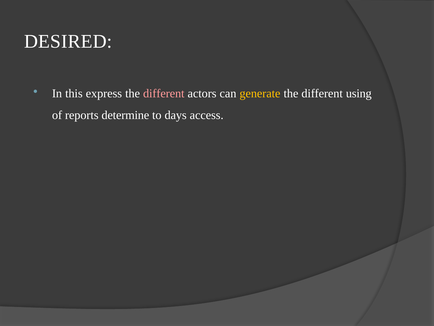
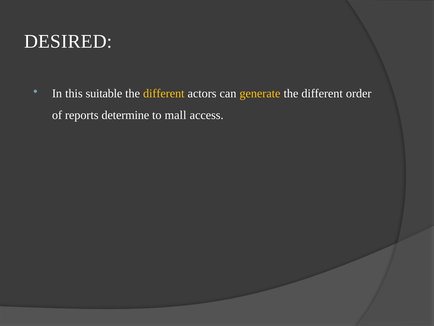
express: express -> suitable (104, 93)
different colour: pink -> yellow (164, 93)
using: using -> order (359, 93)
days: days -> mall (176, 115)
